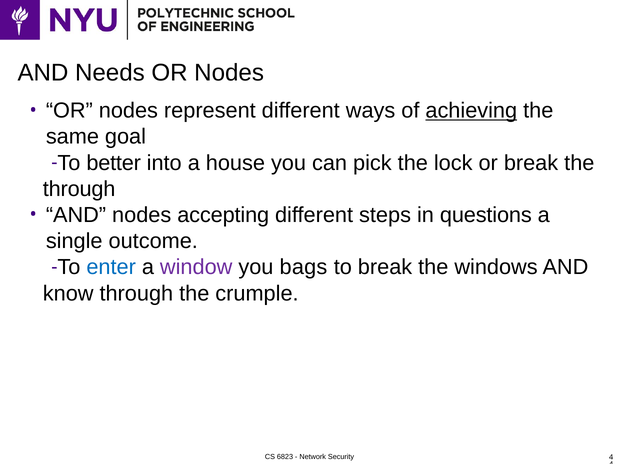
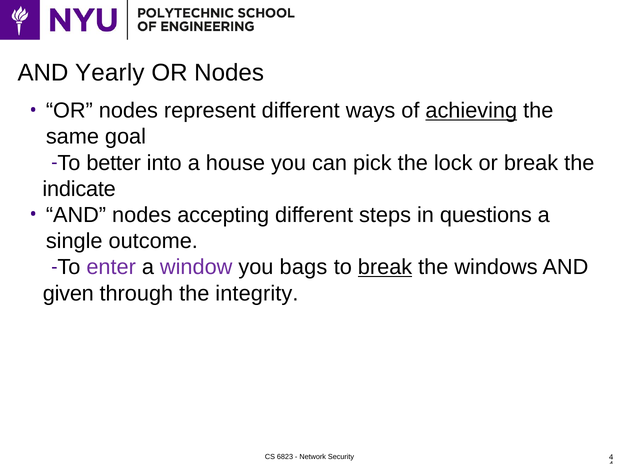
Needs: Needs -> Yearly (110, 73)
through: through -> indicate (79, 189)
enter colour: blue -> purple (111, 267)
break underline: none -> present (385, 267)
know: know -> given (68, 293)
crumple: crumple -> integrity (257, 293)
